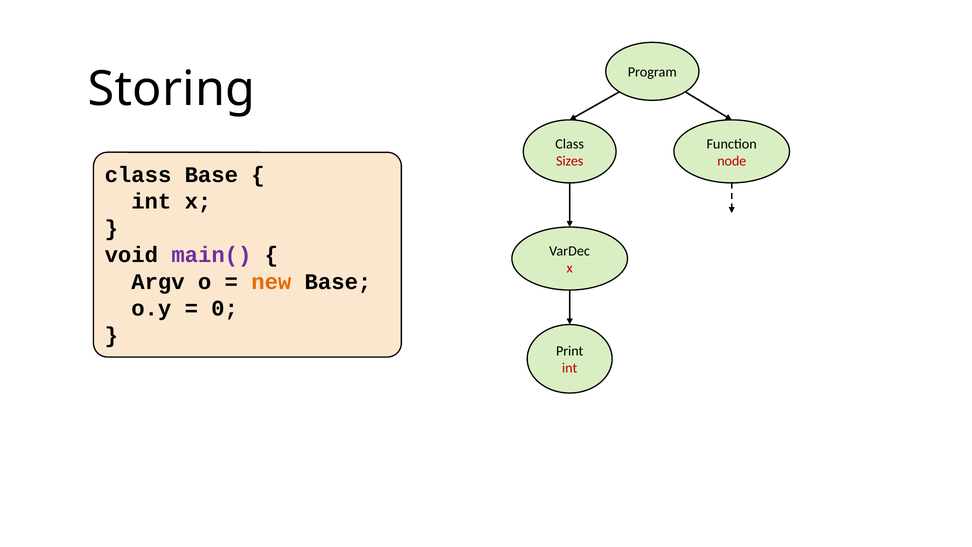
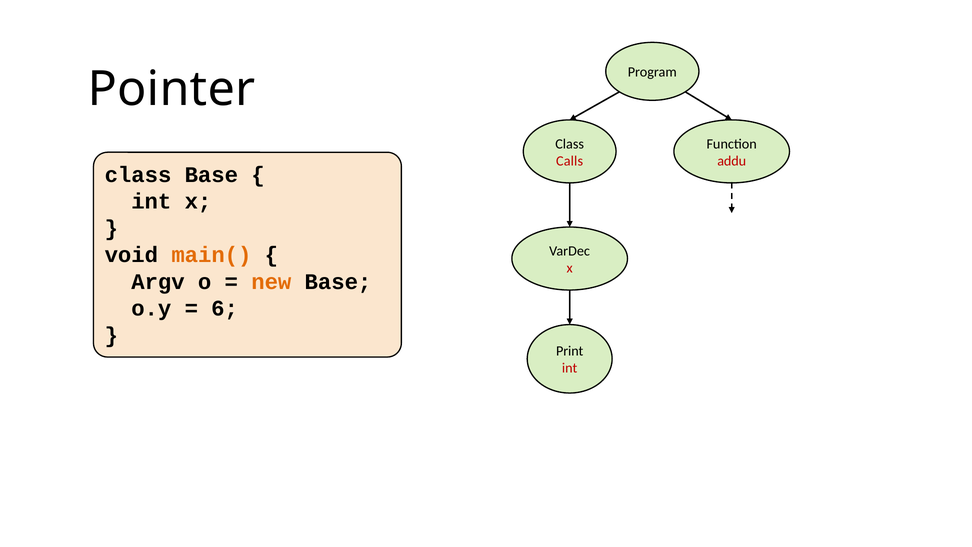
Storing: Storing -> Pointer (172, 89)
Sizes: Sizes -> Calls (570, 161)
node: node -> addu (732, 161)
main( colour: purple -> orange (211, 255)
0: 0 -> 6 (225, 308)
